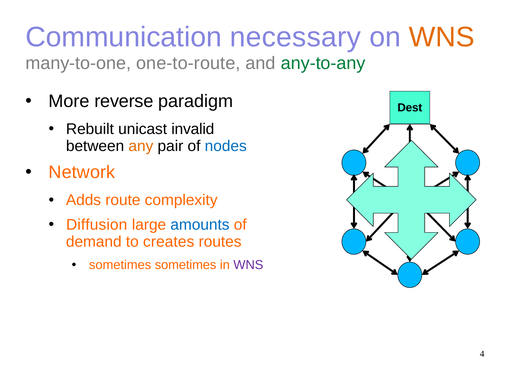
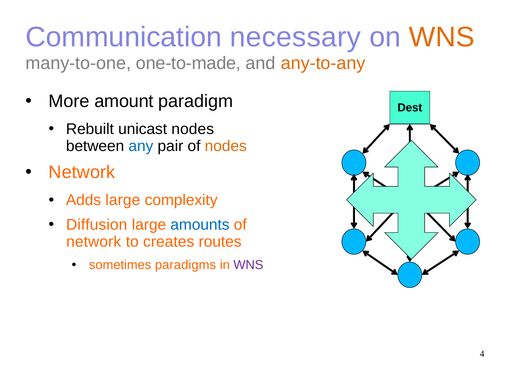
one-to-route: one-to-route -> one-to-made (188, 63)
any-to-any colour: green -> orange (323, 63)
reverse: reverse -> amount (124, 101)
unicast invalid: invalid -> nodes (193, 129)
any colour: orange -> blue (141, 146)
nodes colour: blue -> orange (226, 146)
Adds route: route -> large (123, 200)
demand: demand -> network (94, 242)
sometimes sometimes: sometimes -> paradigms (185, 265)
